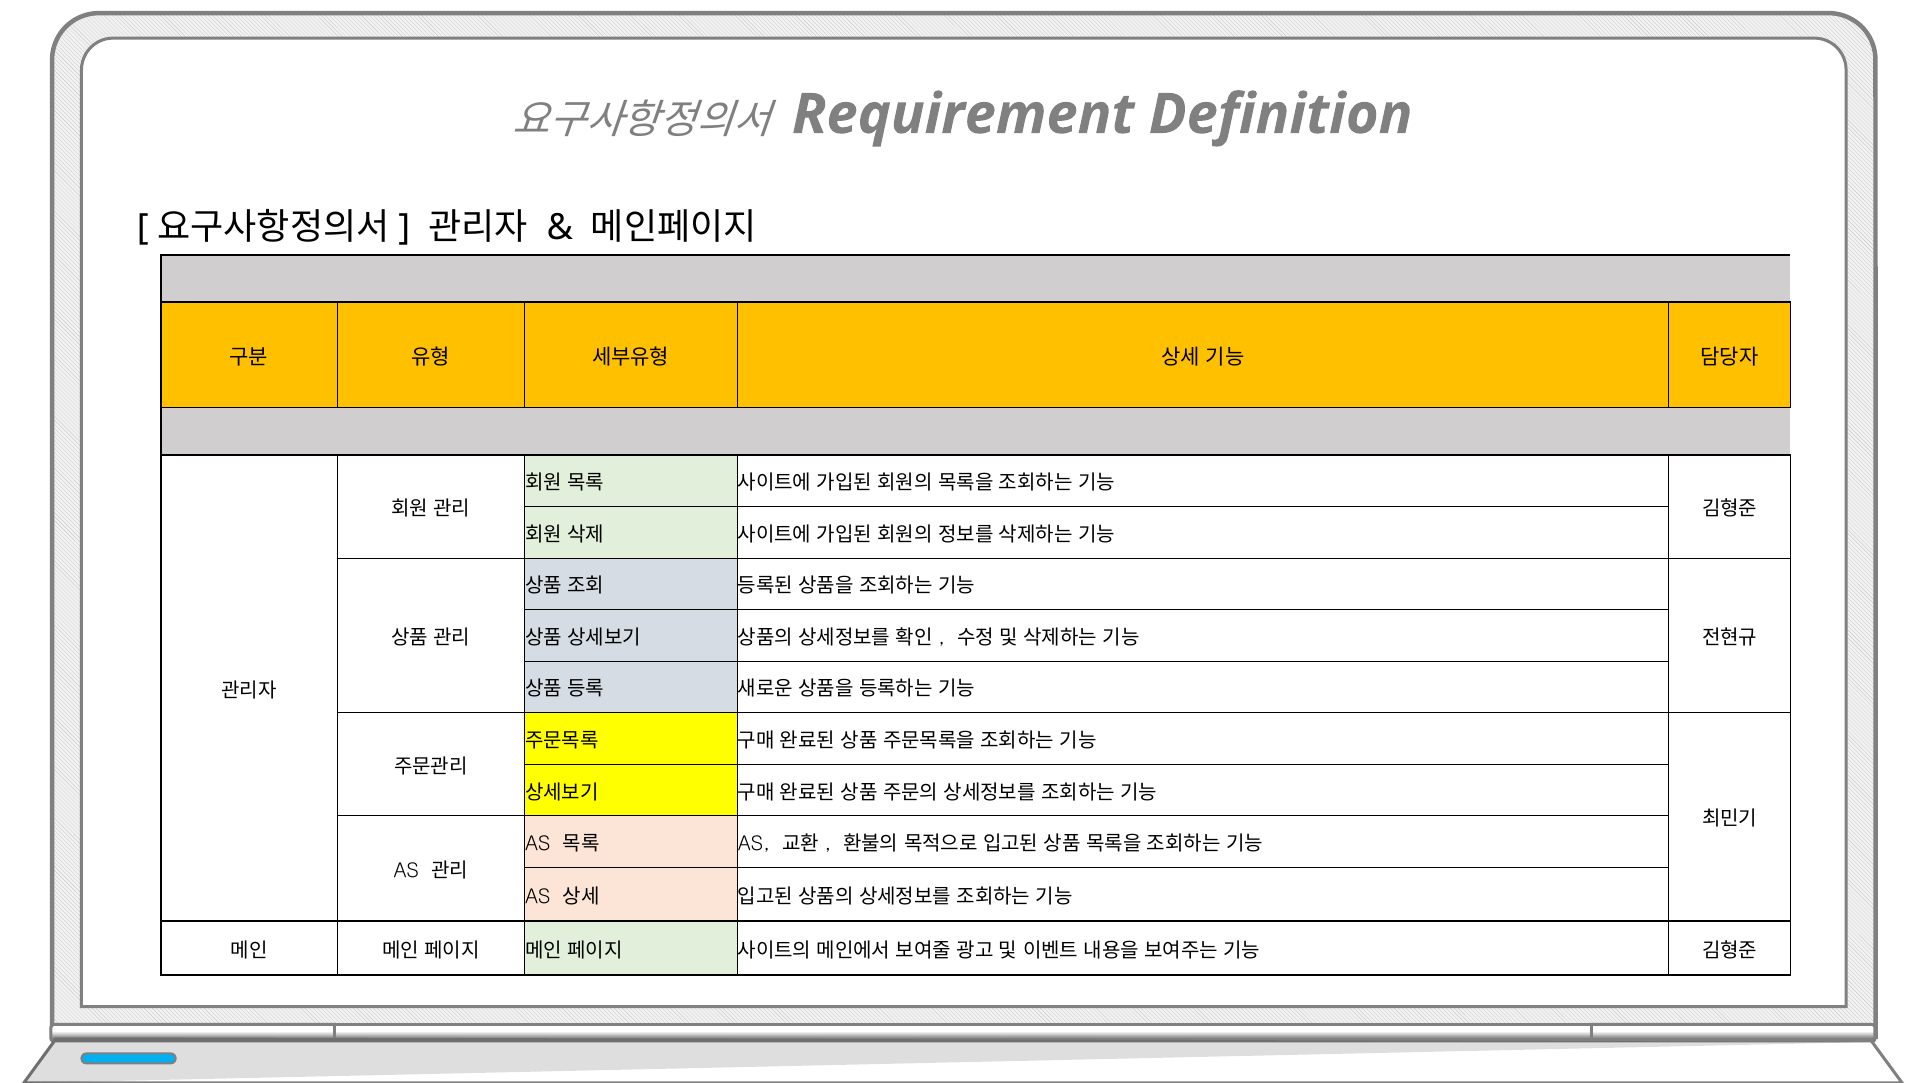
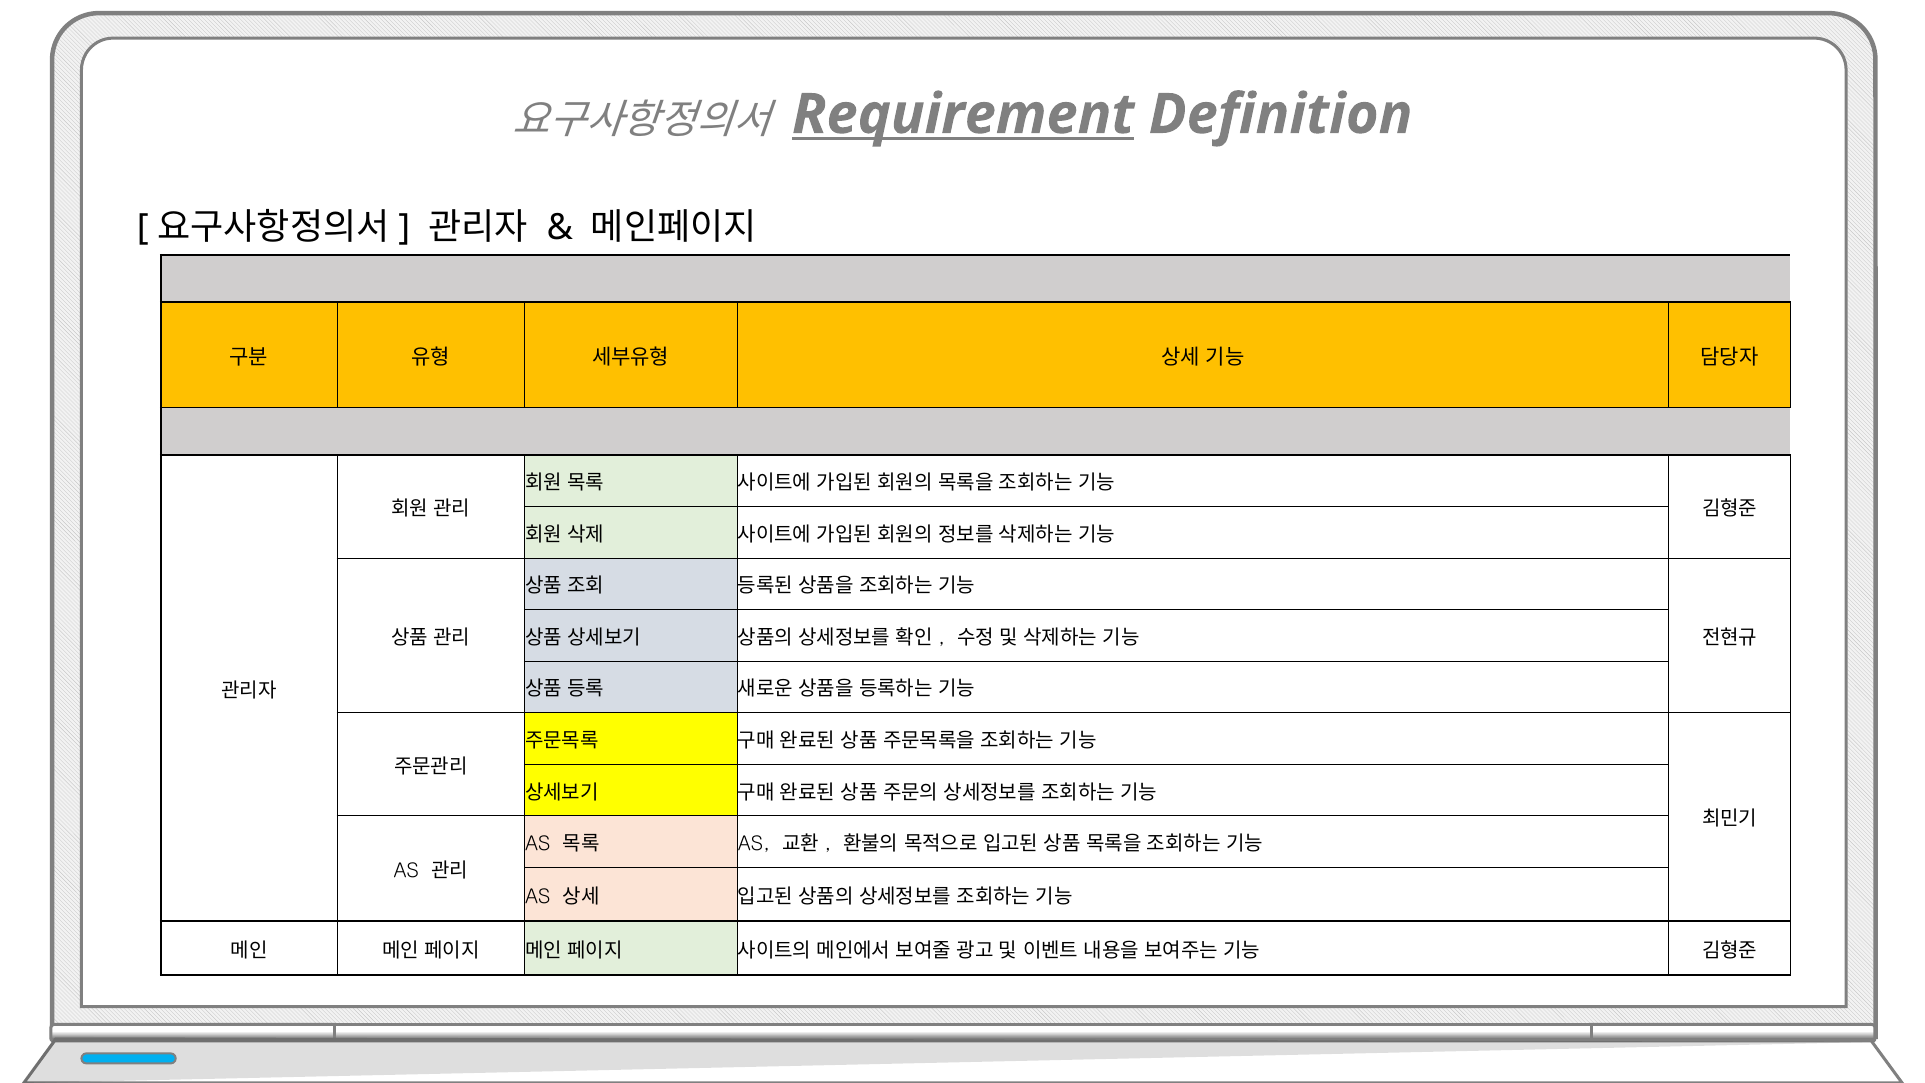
Requirement underline: none -> present (963, 115)
